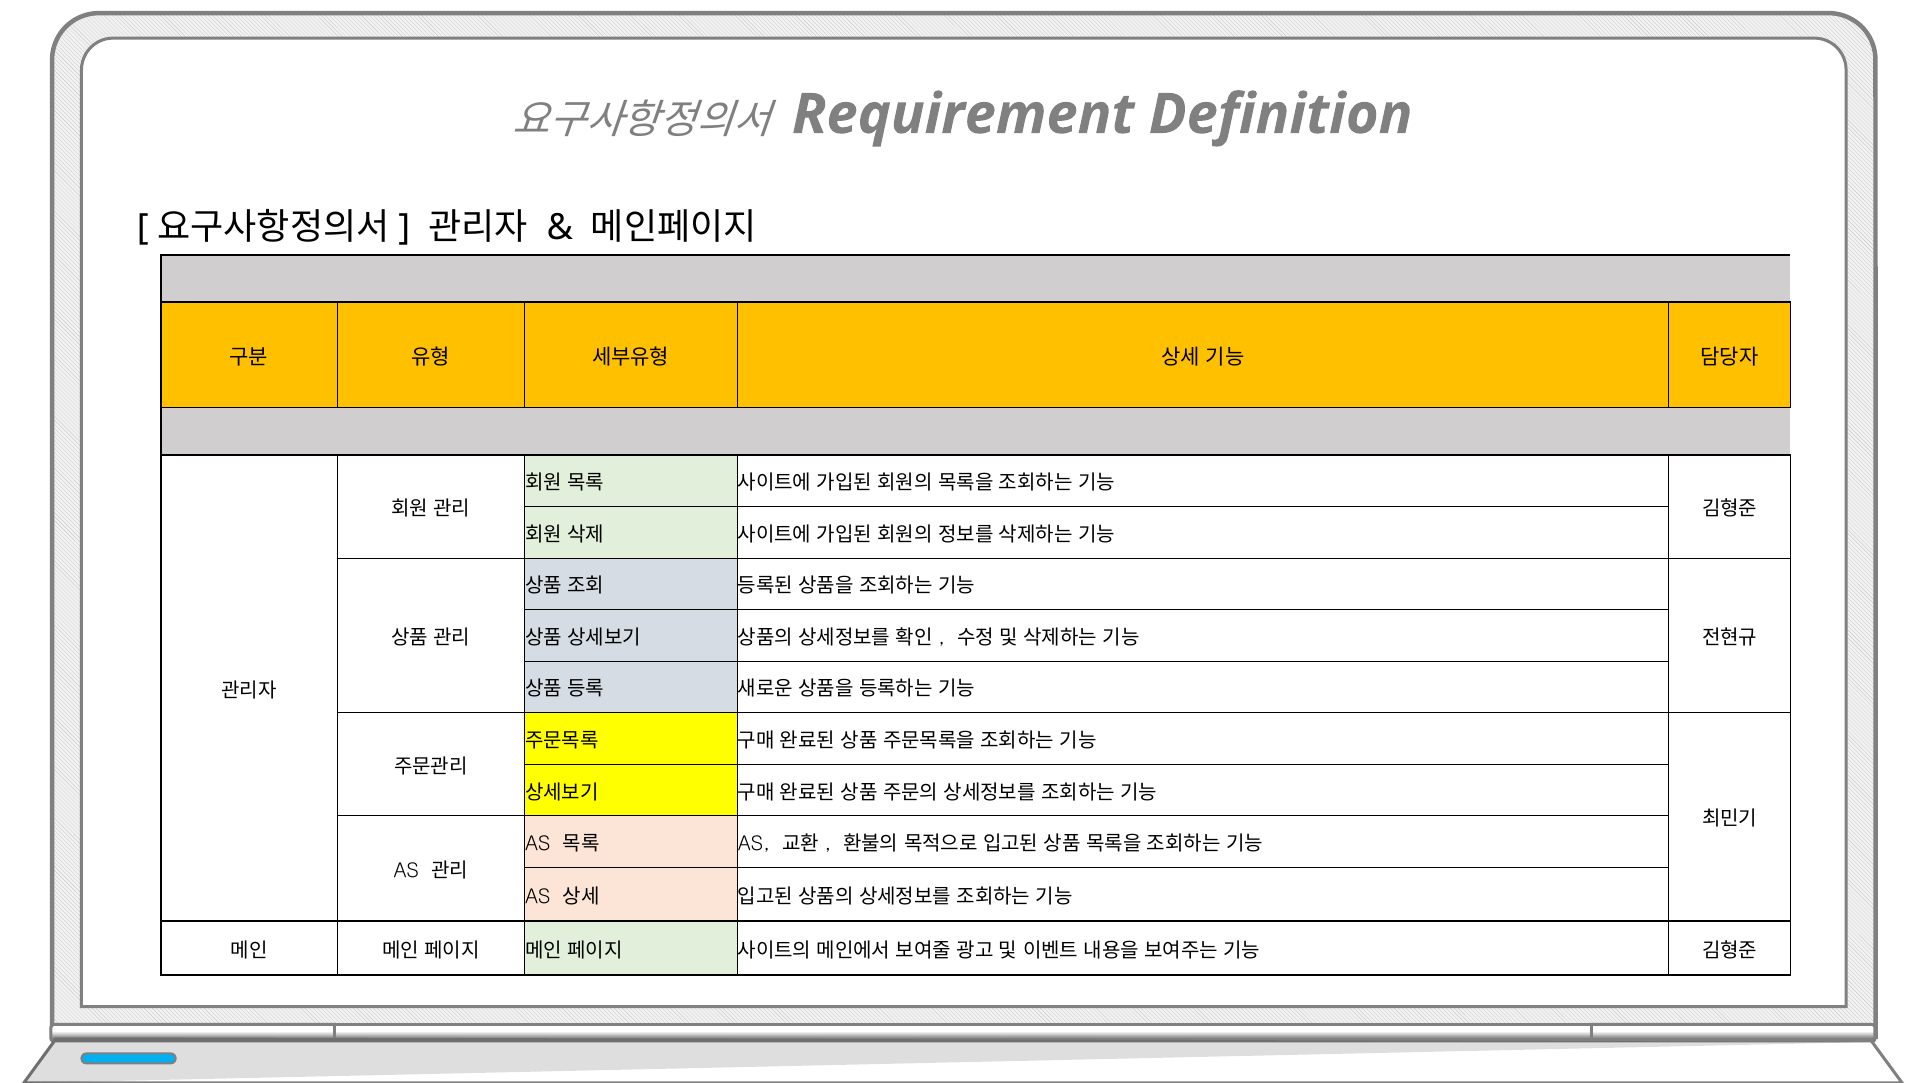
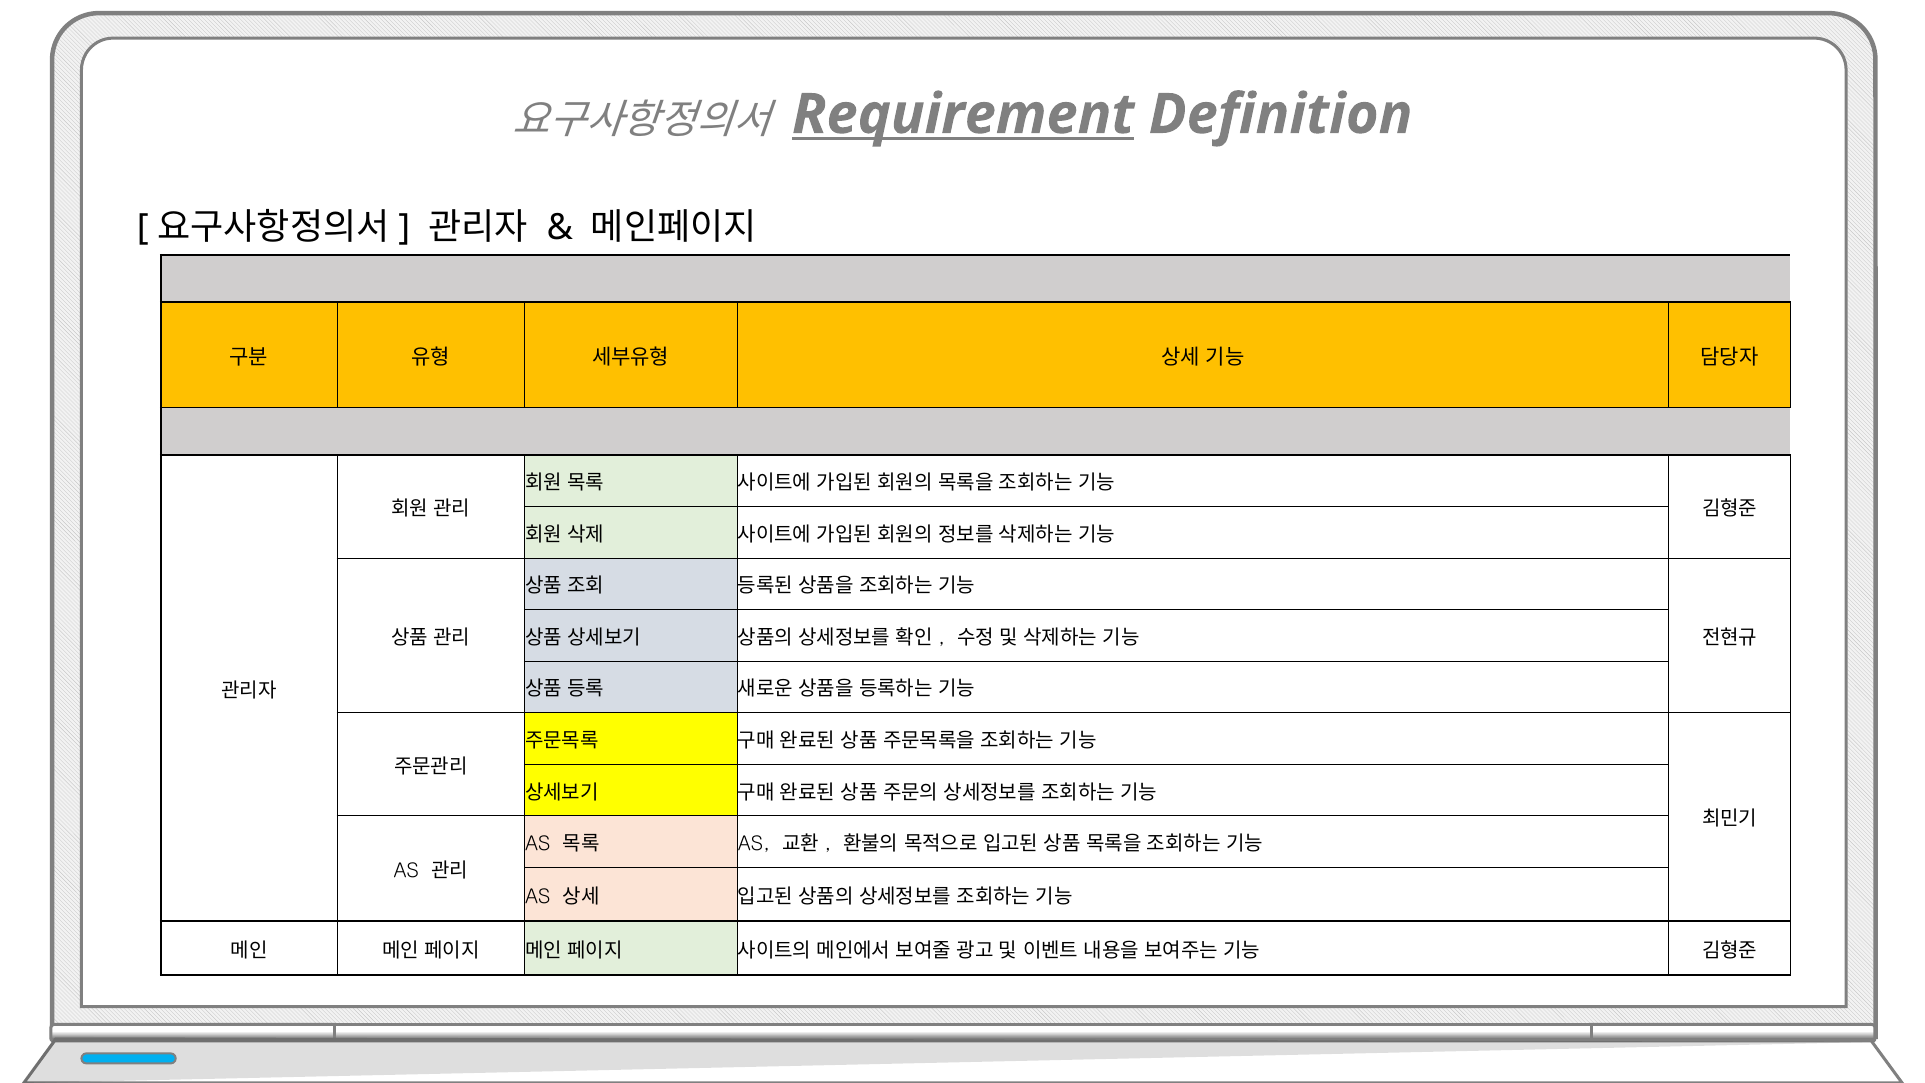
Requirement underline: none -> present (963, 115)
